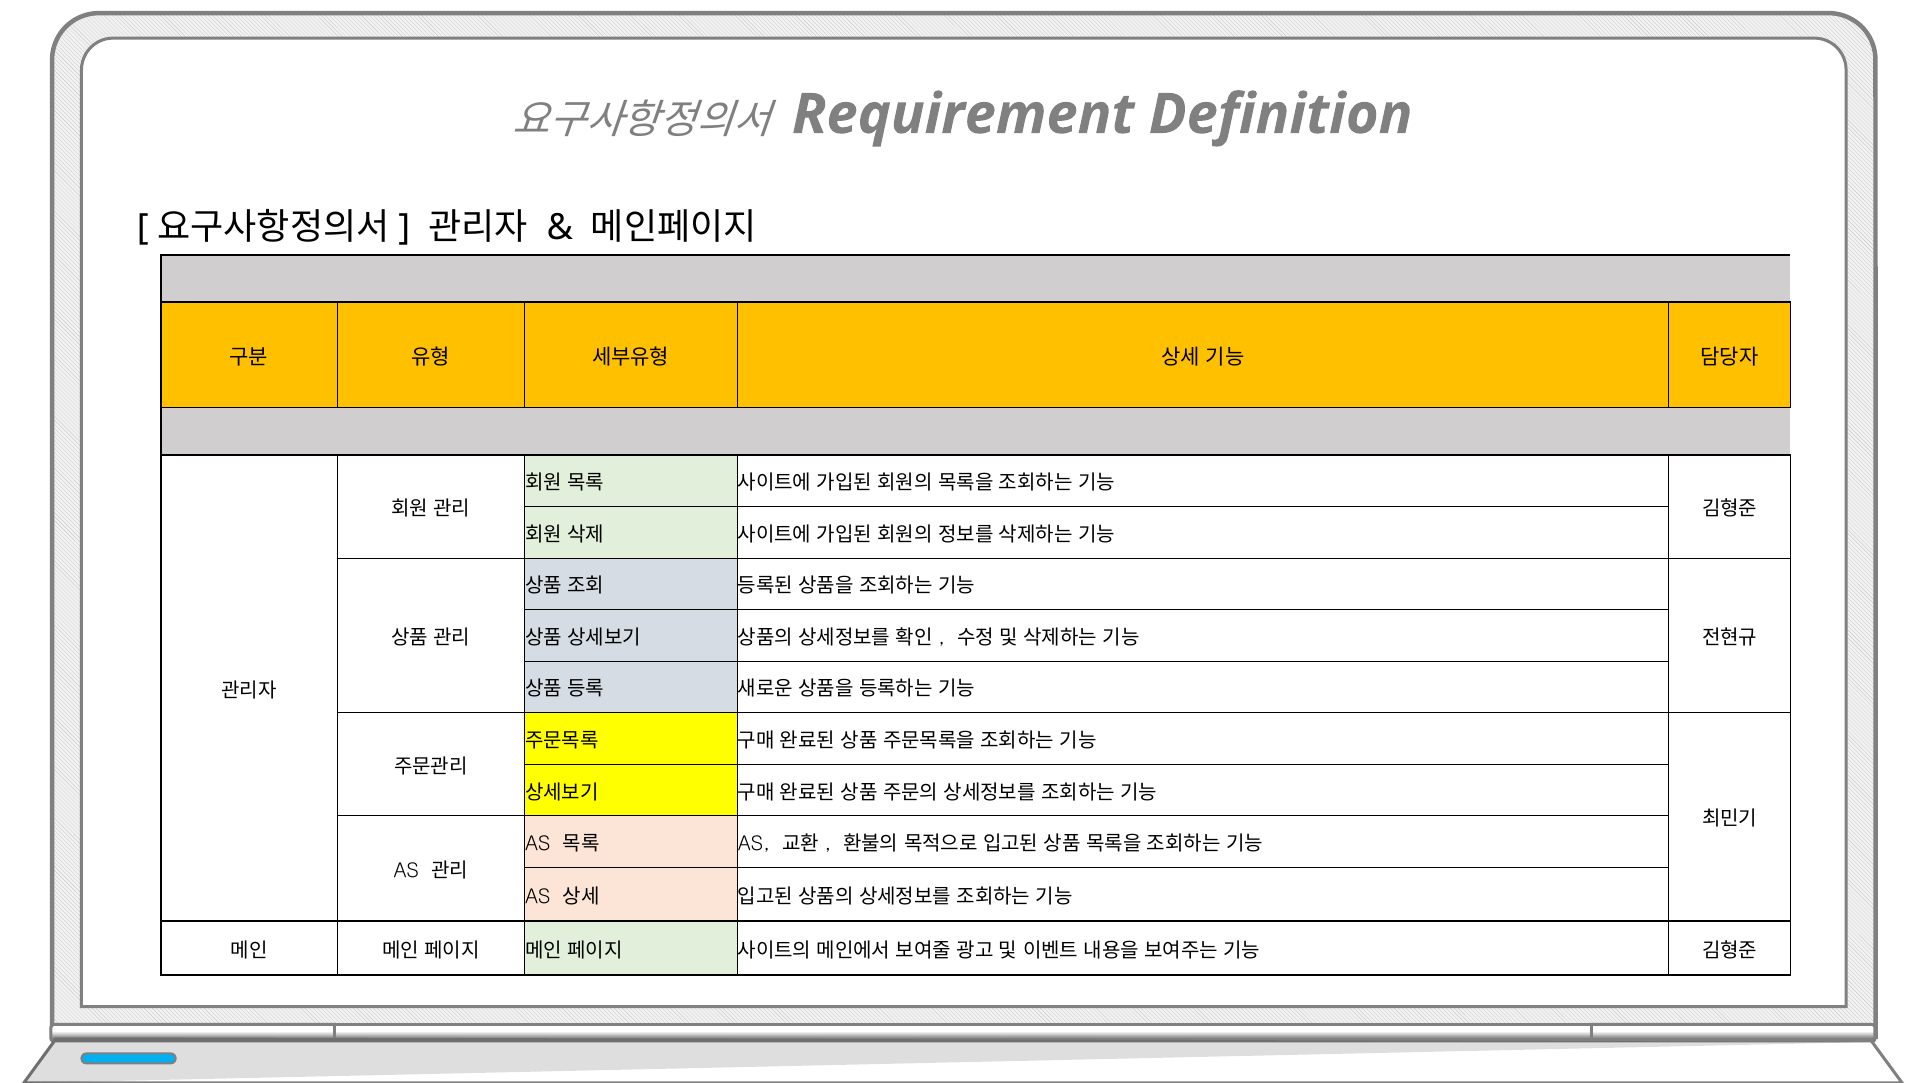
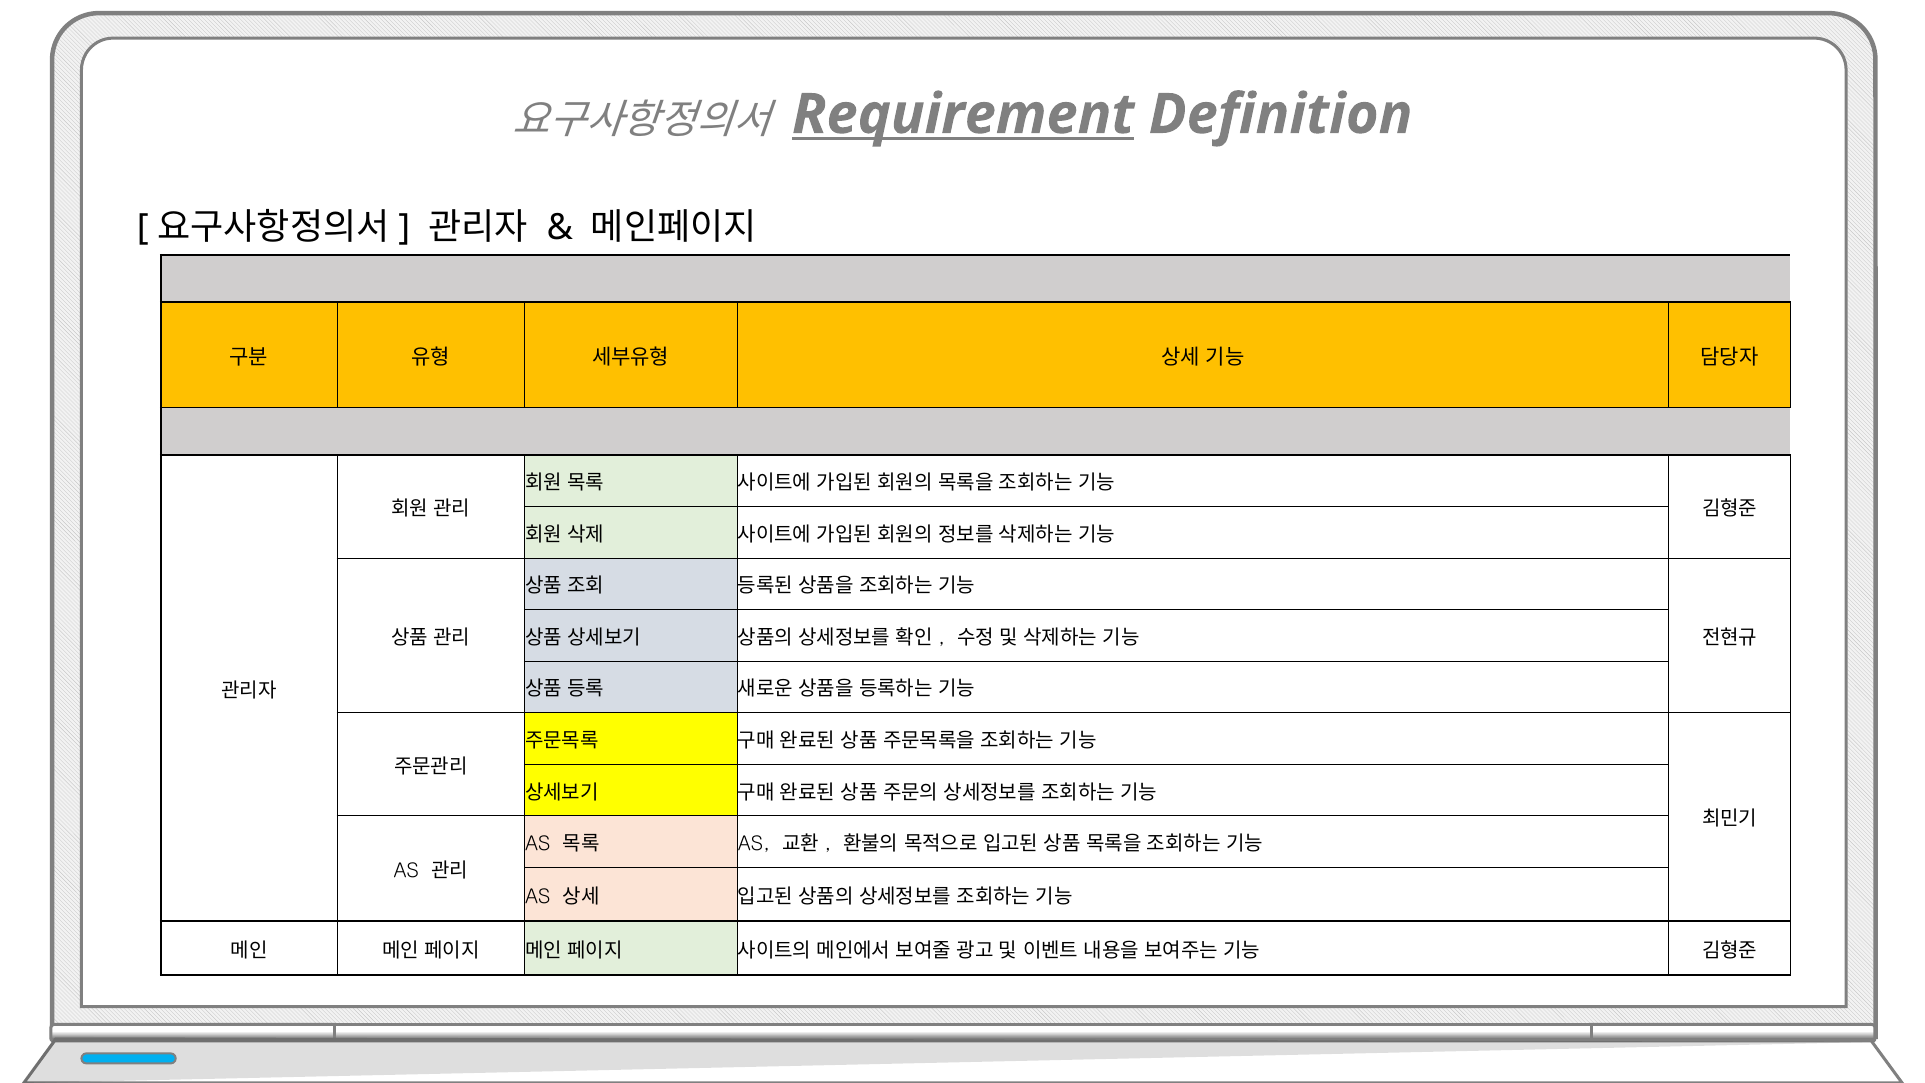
Requirement underline: none -> present (963, 115)
